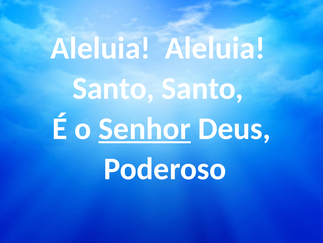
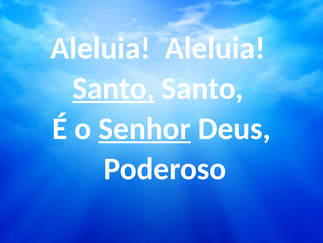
Santo underline: none -> present (113, 88)
